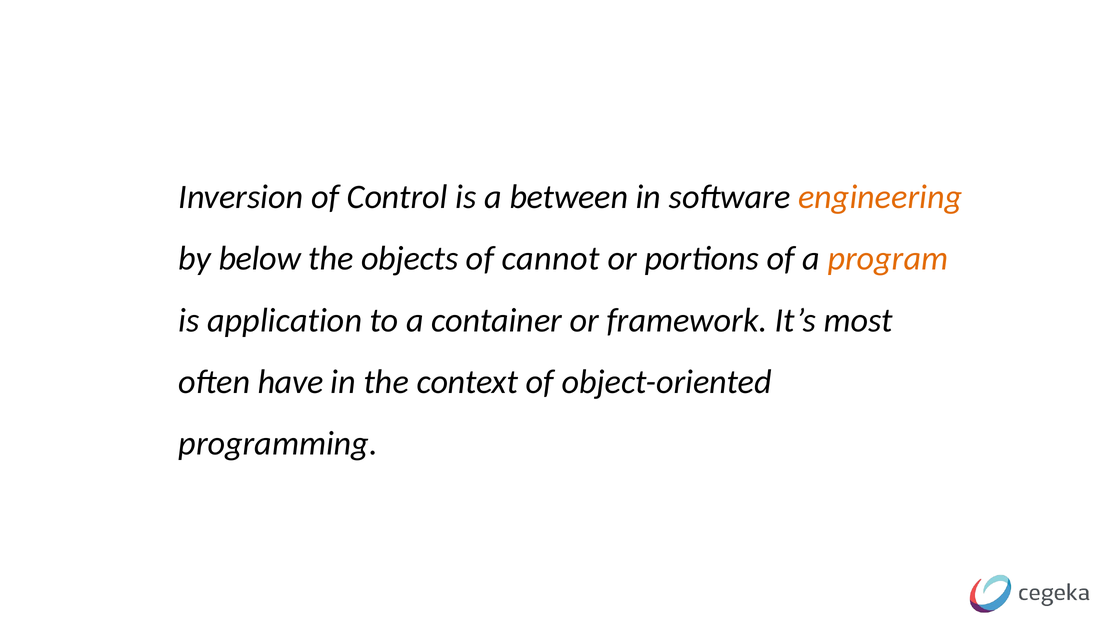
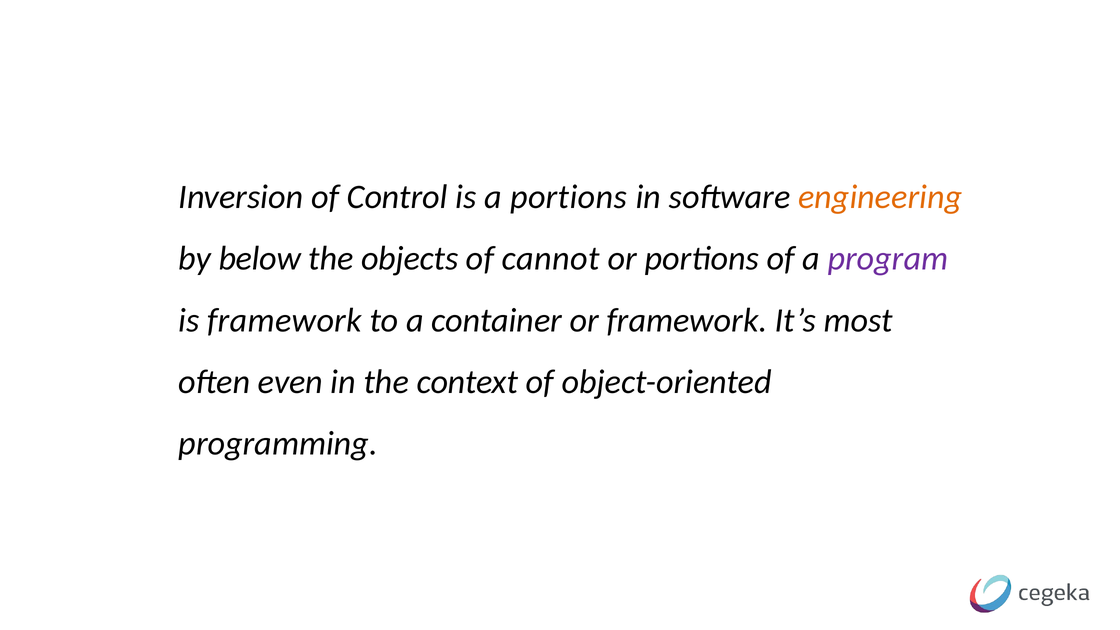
a between: between -> portions (569, 197)
program colour: orange -> purple (888, 259)
is application: application -> framework (285, 320)
have: have -> even (290, 382)
